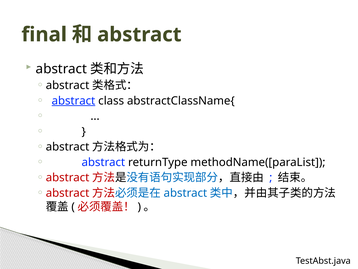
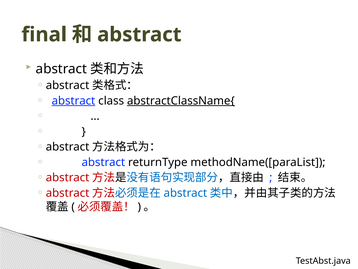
abstractClassName{ underline: none -> present (181, 101)
